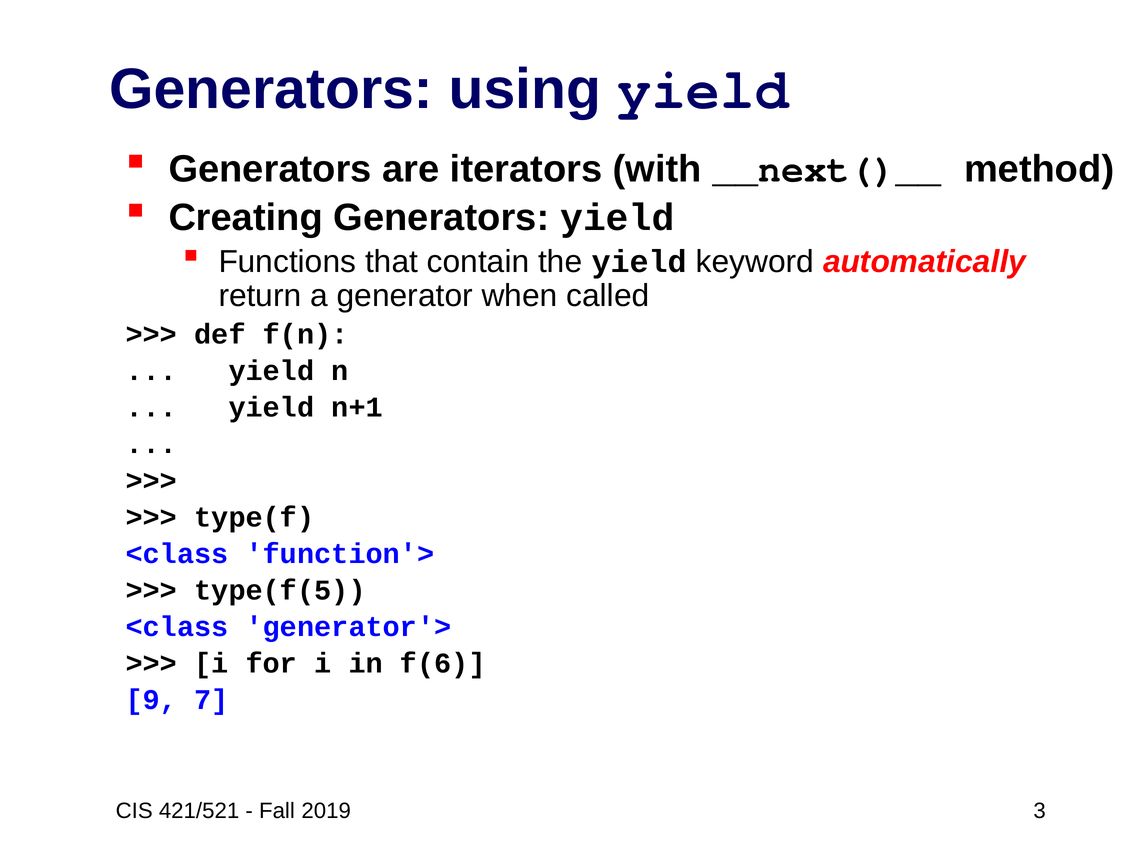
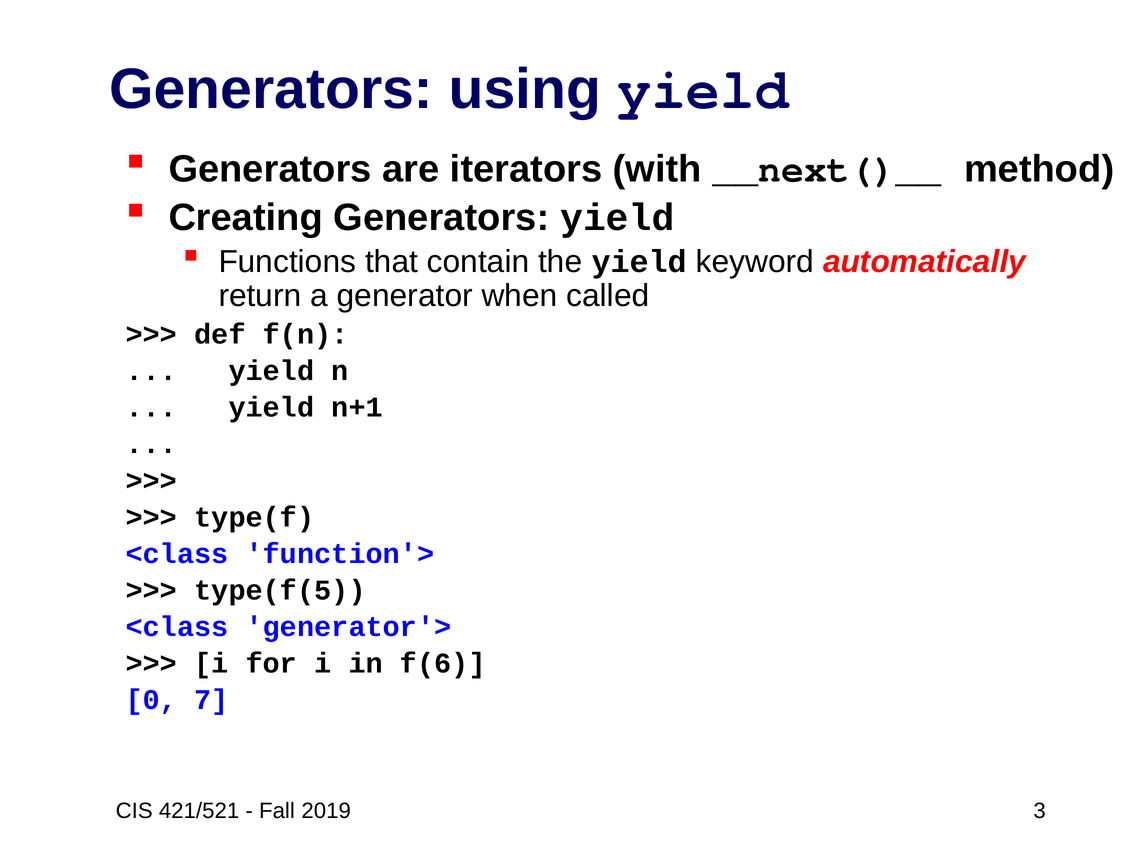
9: 9 -> 0 (151, 700)
